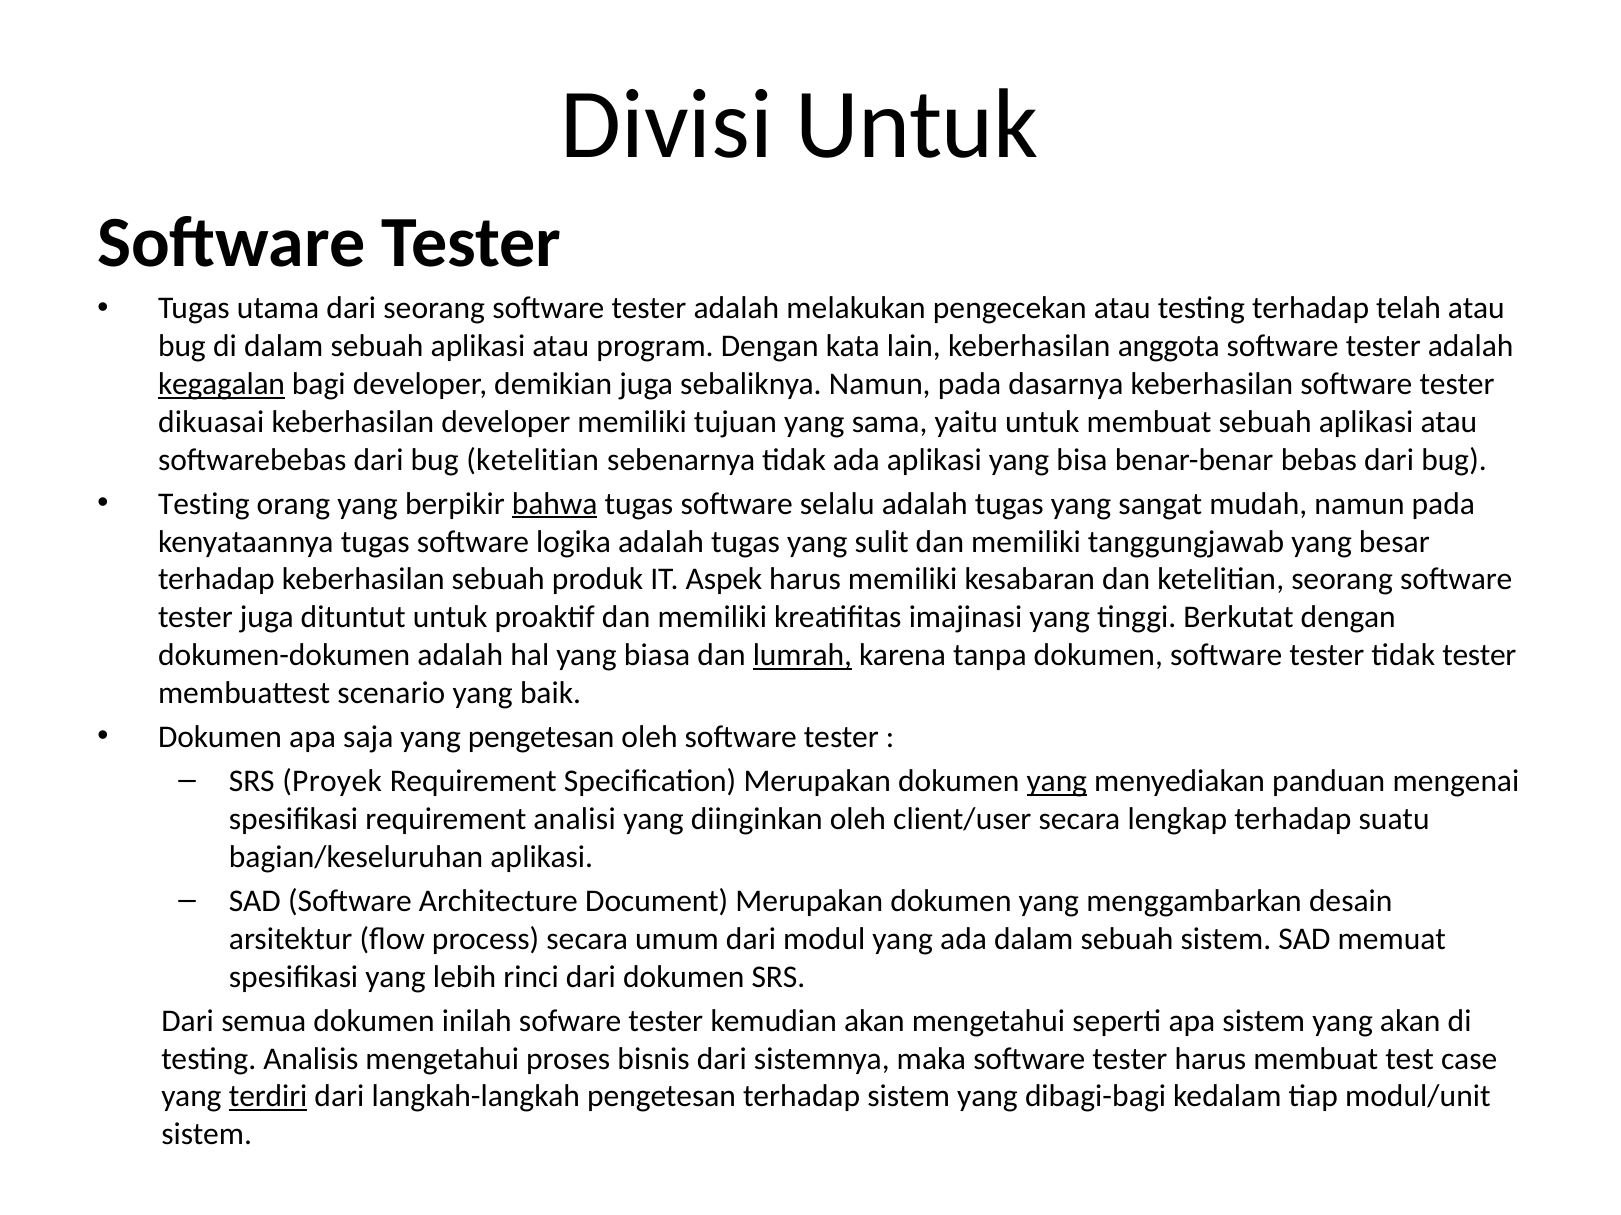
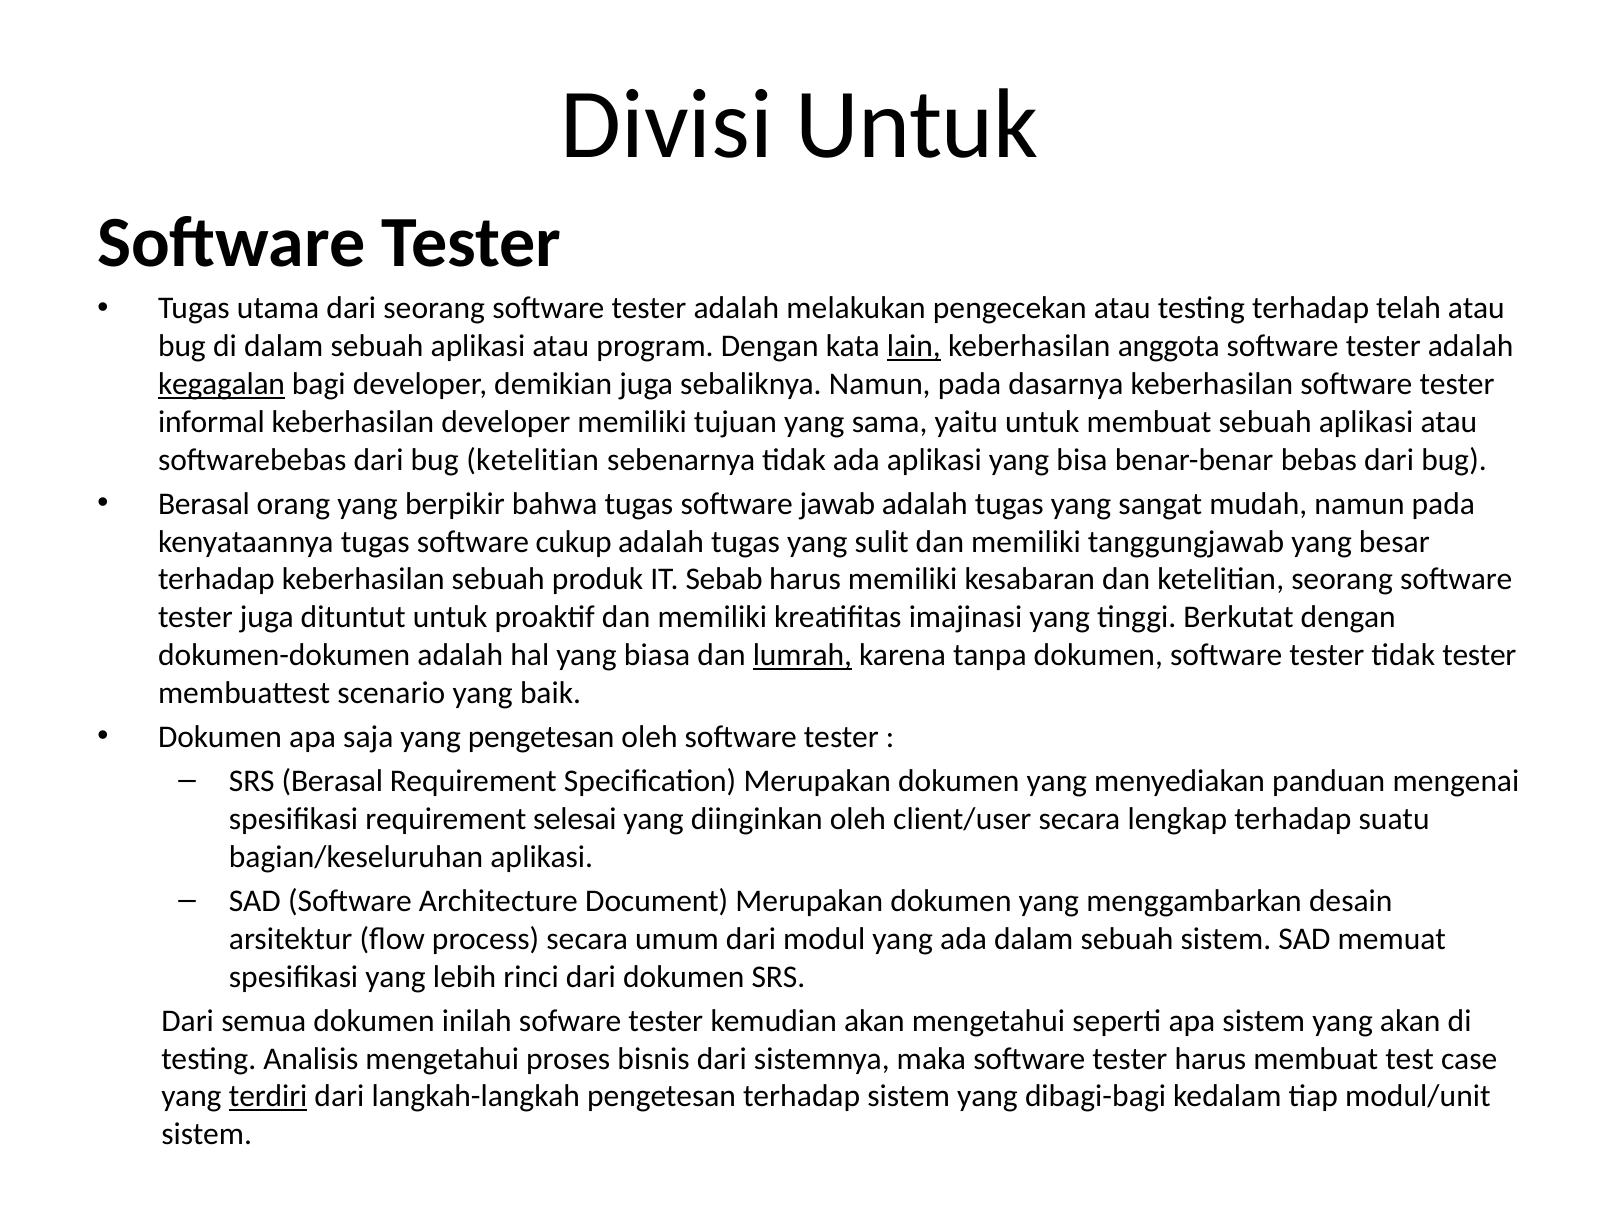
lain underline: none -> present (914, 346)
dikuasai: dikuasai -> informal (211, 422)
Testing: Testing -> Berasal (204, 504)
bahwa underline: present -> none (555, 504)
selalu: selalu -> jawab (837, 504)
logika: logika -> cukup (574, 542)
Aspek: Aspek -> Sebab (724, 580)
SRS Proyek: Proyek -> Berasal (332, 782)
yang underline: present -> none (1057, 782)
analisi: analisi -> selesai (575, 820)
